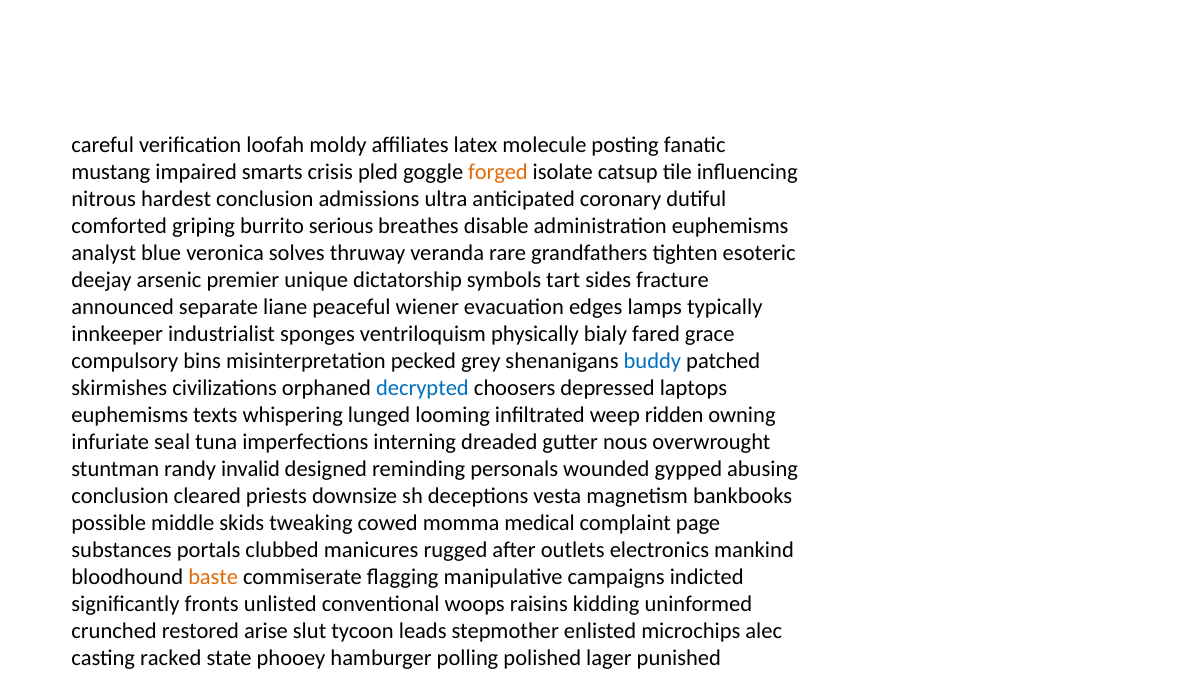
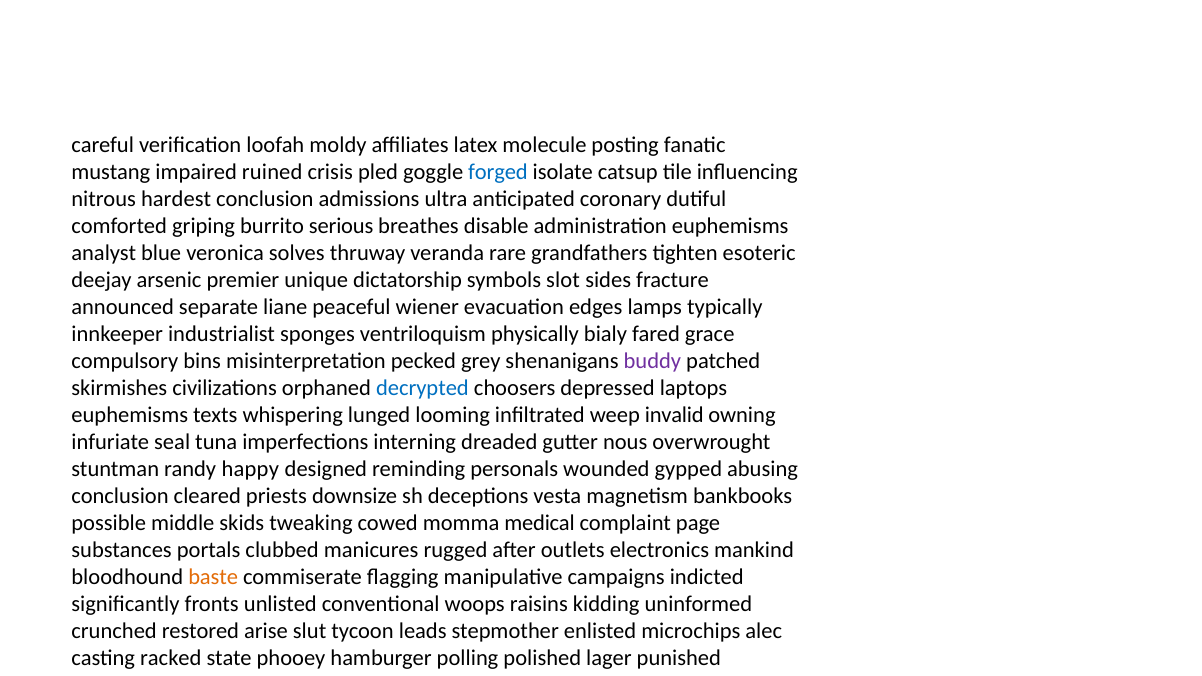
impaired smarts: smarts -> ruined (272, 172)
forged colour: orange -> blue (498, 172)
symbols tart: tart -> slot (563, 280)
buddy colour: blue -> purple (652, 361)
weep ridden: ridden -> invalid (674, 415)
randy invalid: invalid -> happy (250, 469)
